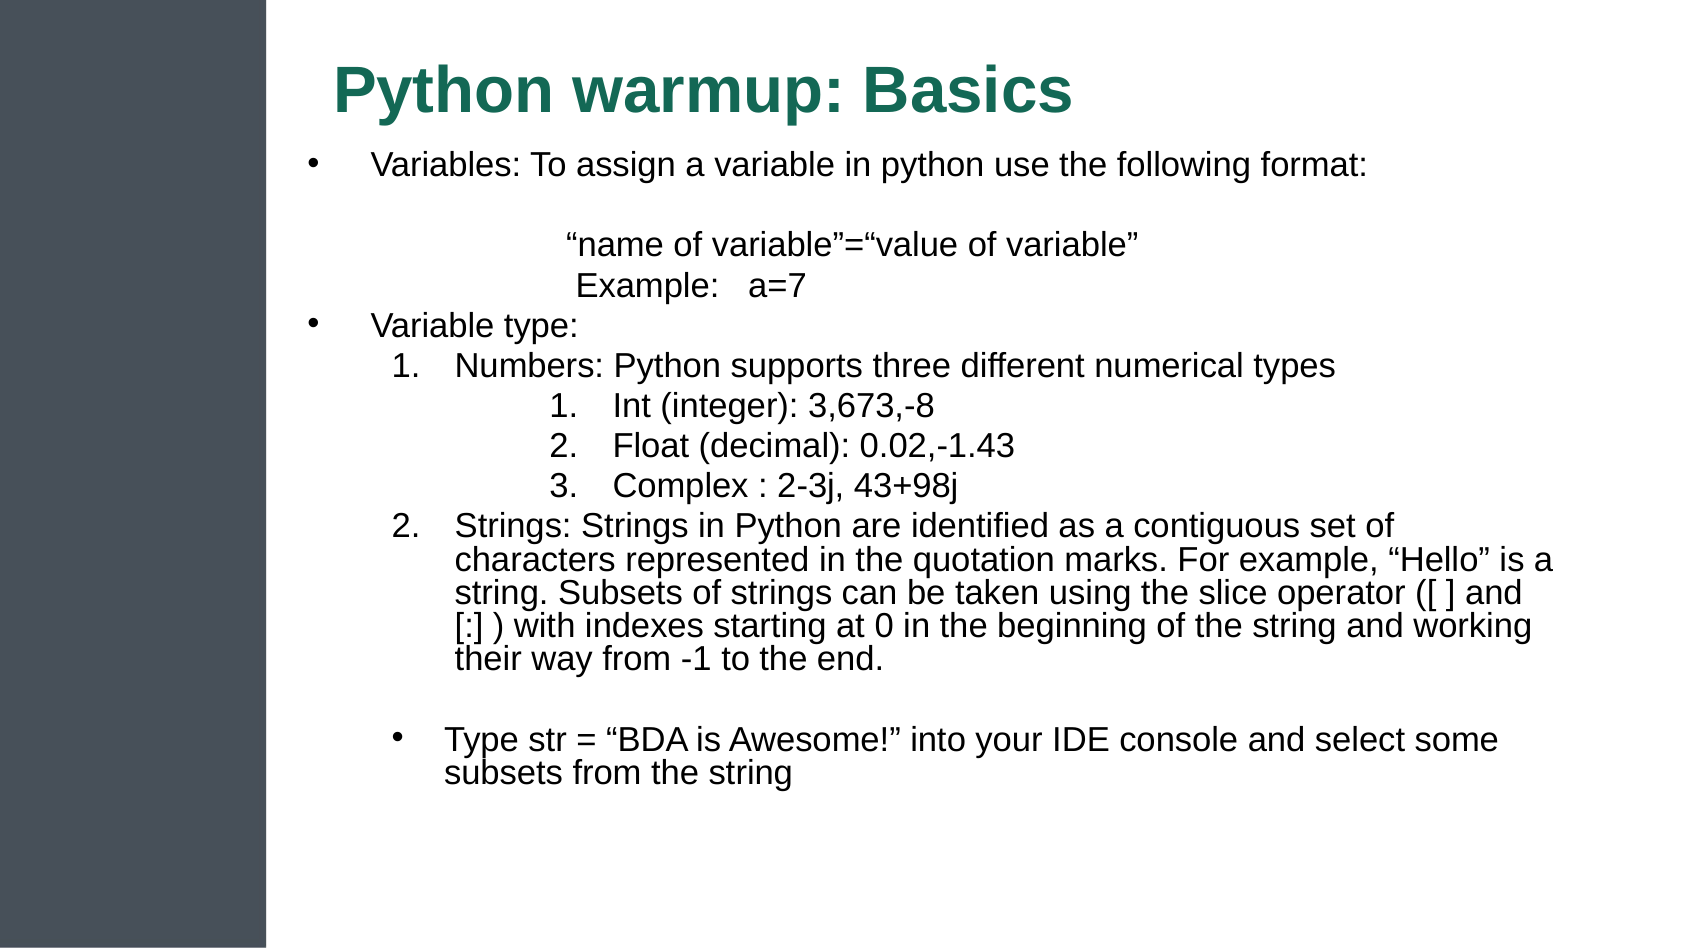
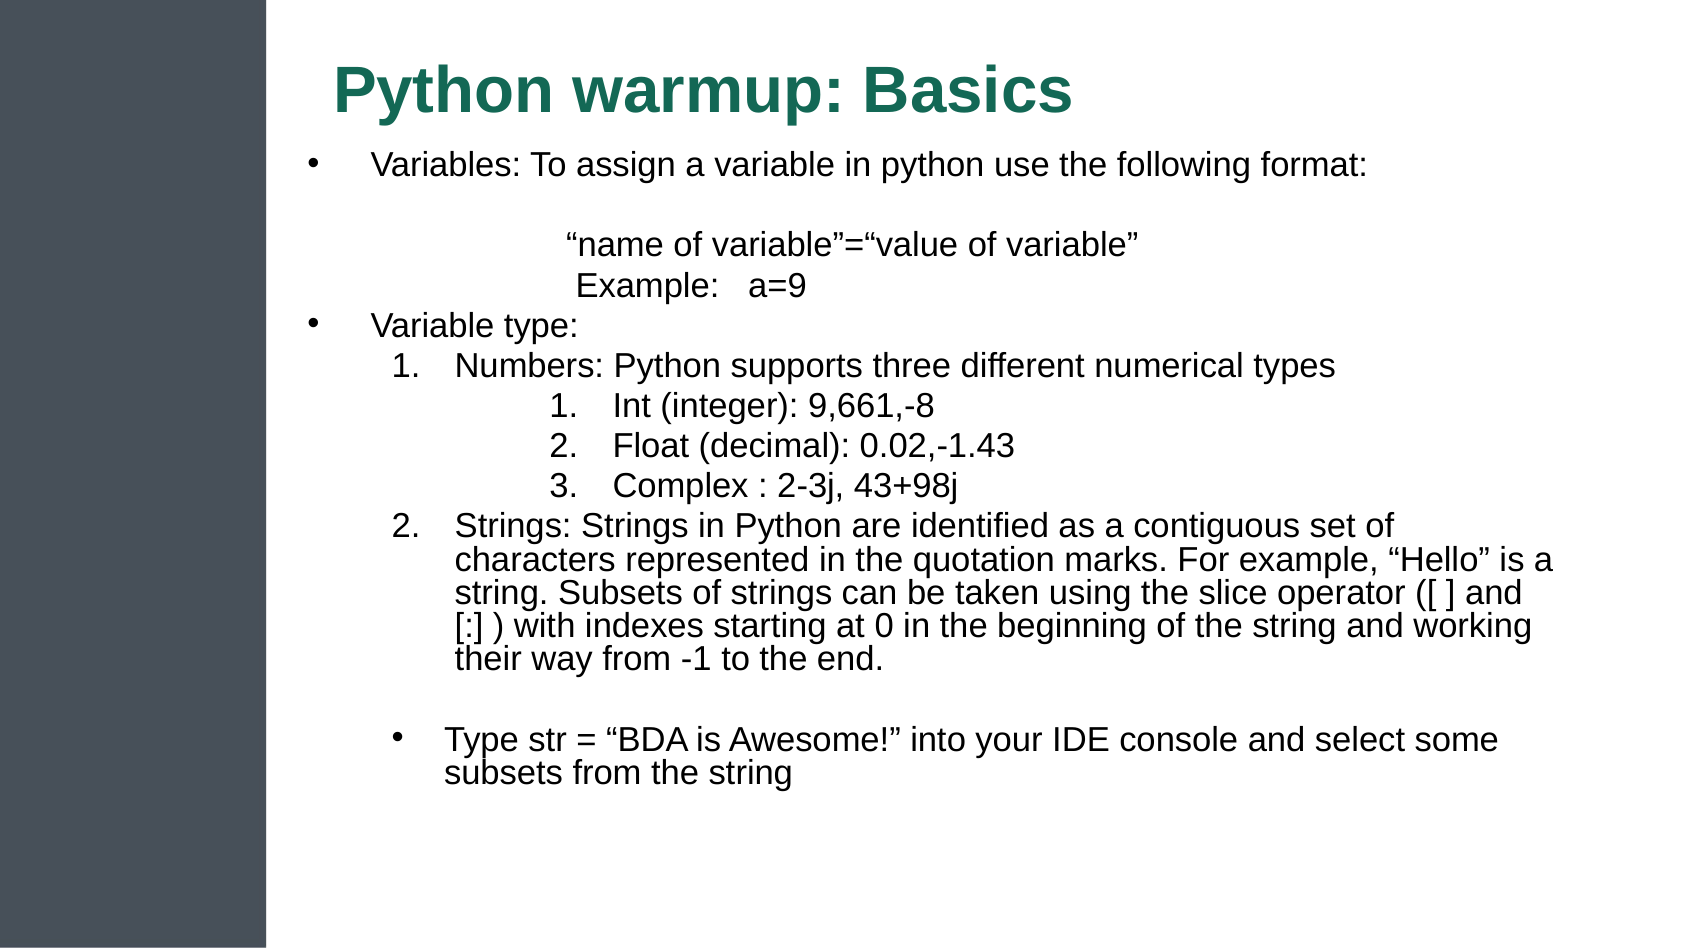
a=7: a=7 -> a=9 (777, 285)
3,673,-8: 3,673,-8 -> 9,661,-8 (871, 406)
